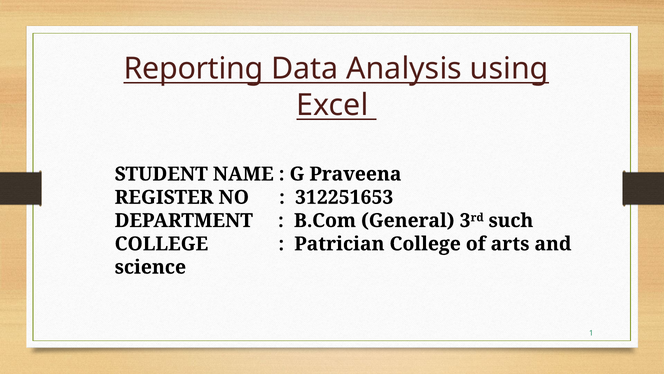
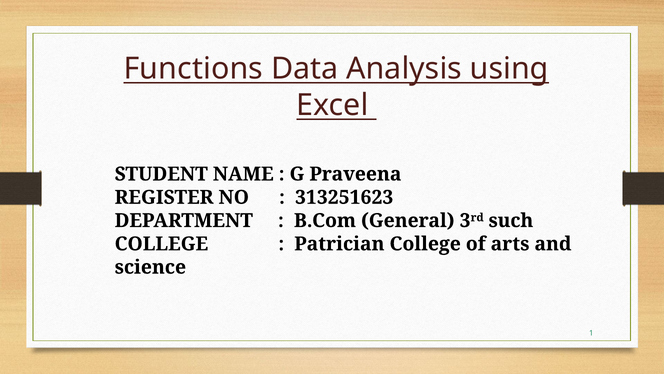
Reporting: Reporting -> Functions (193, 69)
312251653: 312251653 -> 313251623 (344, 197)
